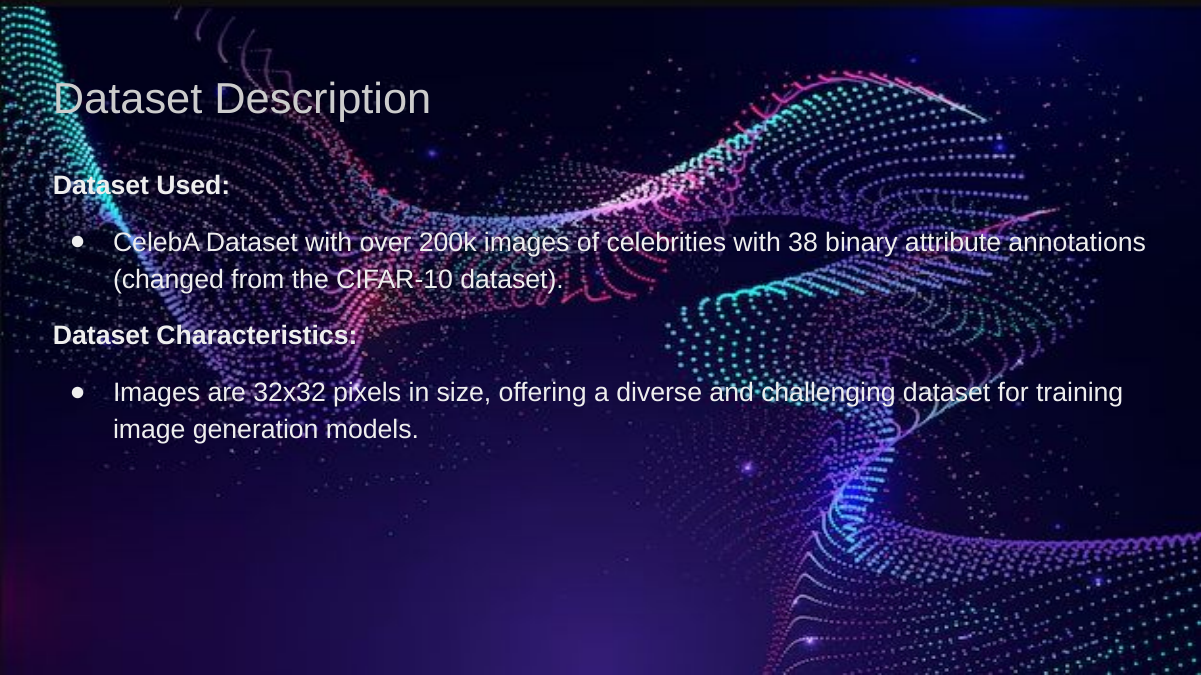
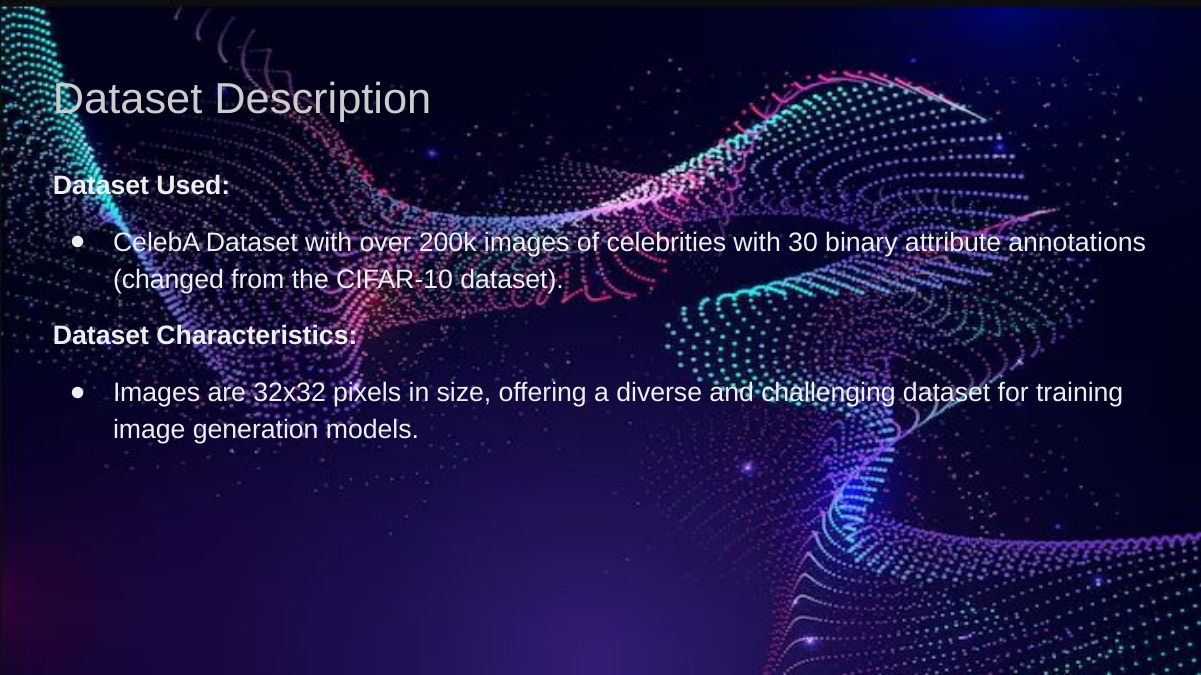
38: 38 -> 30 (803, 243)
